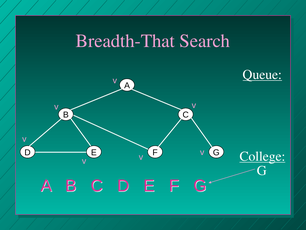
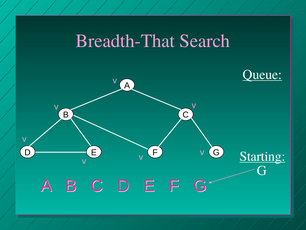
College: College -> Starting (262, 156)
